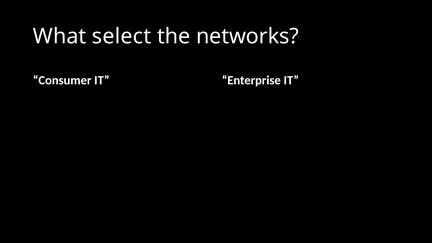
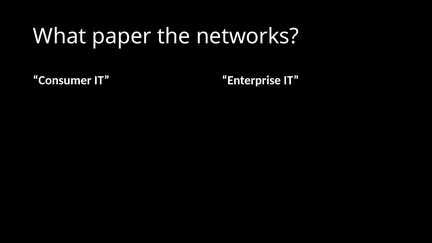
select: select -> paper (122, 36)
